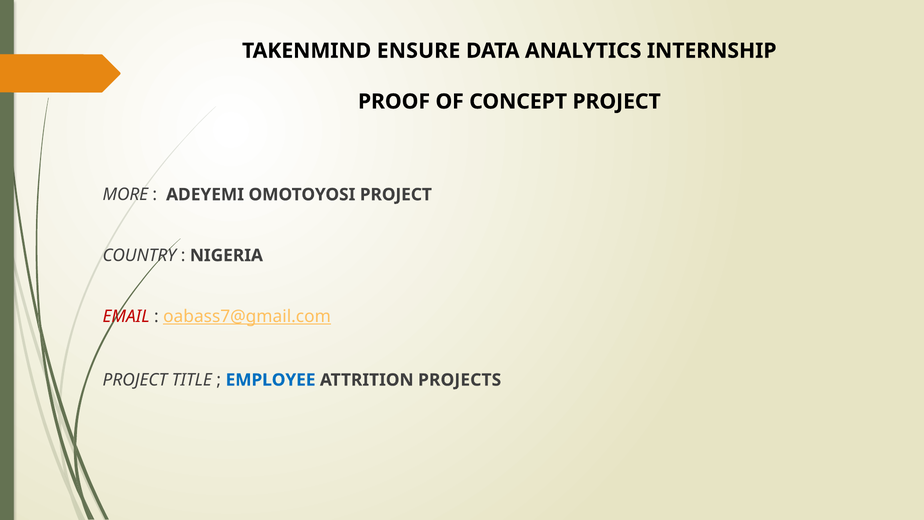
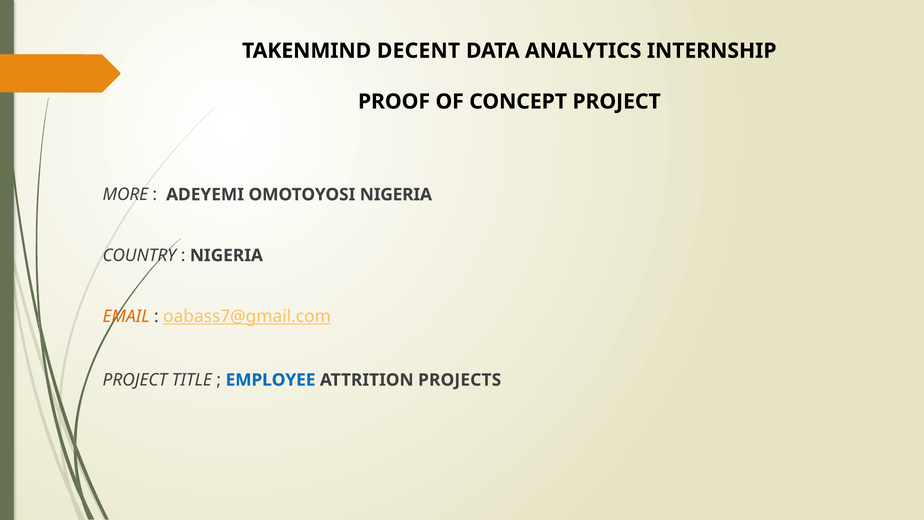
ENSURE: ENSURE -> DECENT (419, 51)
OMOTOYOSI PROJECT: PROJECT -> NIGERIA (396, 194)
EMAIL colour: red -> orange (126, 316)
